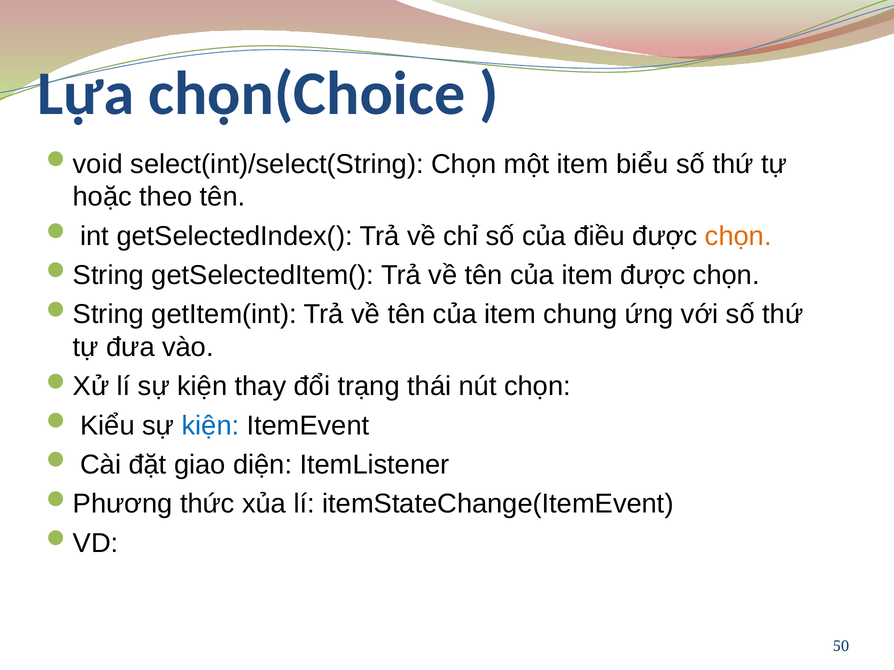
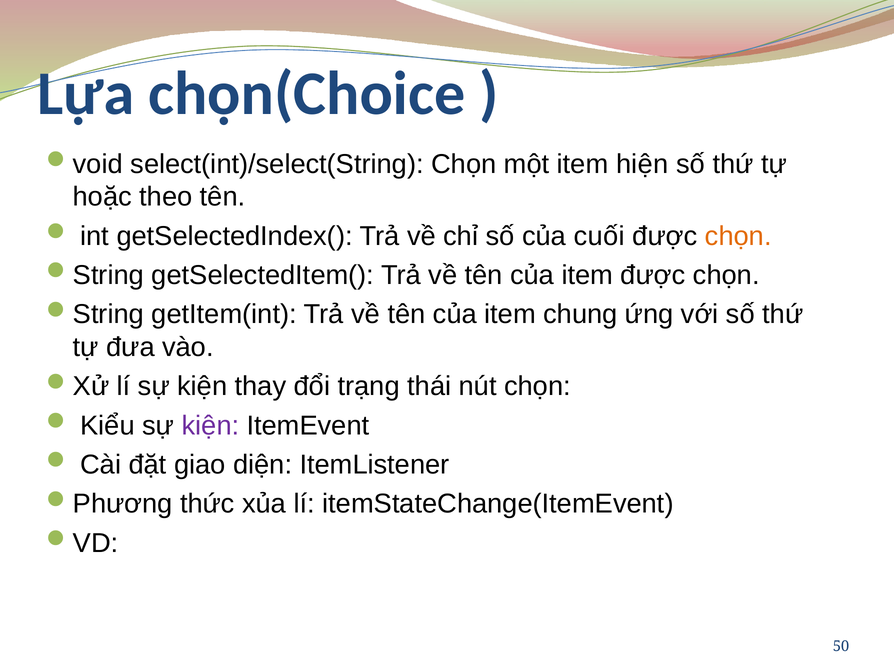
biểu: biểu -> hiện (642, 164)
điều: điều -> cuối (599, 236)
kiện colour: blue -> purple (210, 426)
